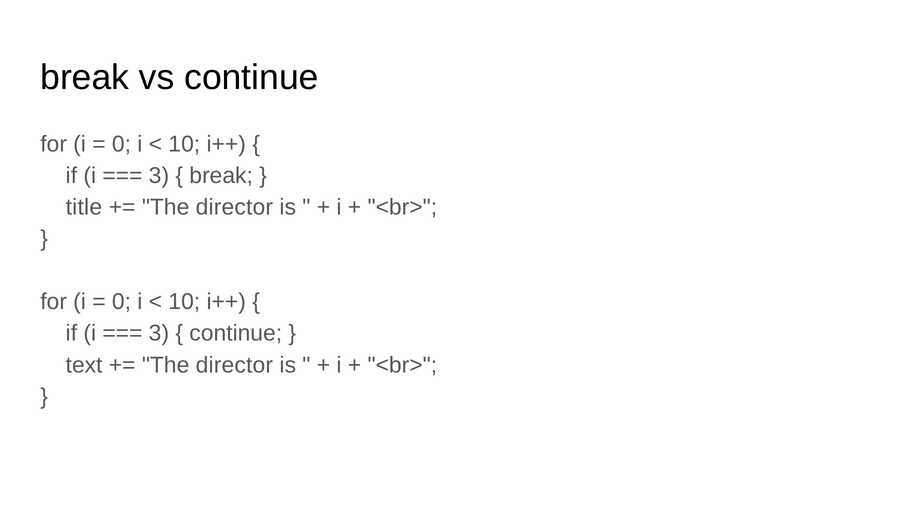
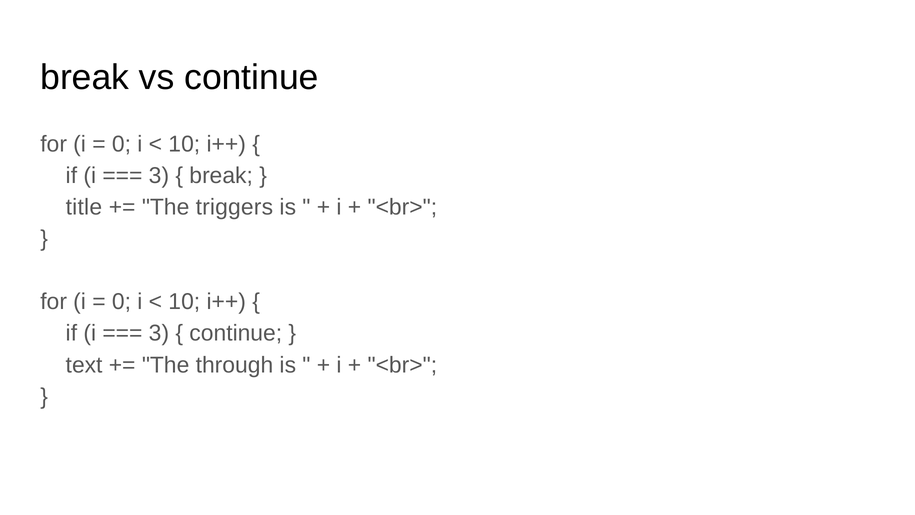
director: director -> triggers (234, 207)
director: director -> through (234, 365)
